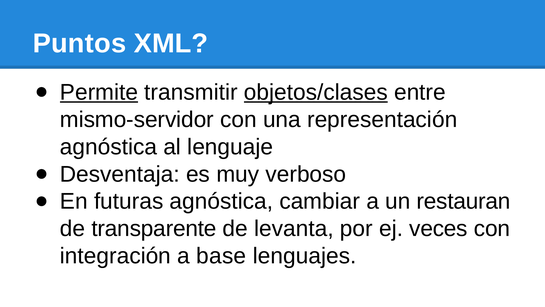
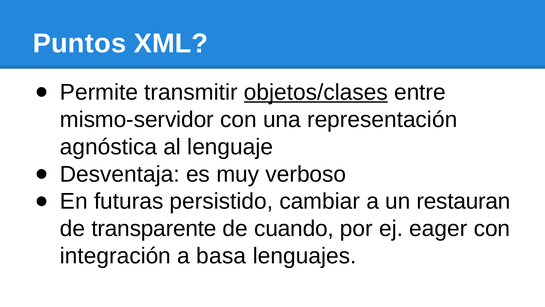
Permite underline: present -> none (99, 92)
futuras agnóstica: agnóstica -> persistido (221, 201)
levanta: levanta -> cuando (294, 228)
veces: veces -> eager (438, 228)
base: base -> basa (221, 256)
